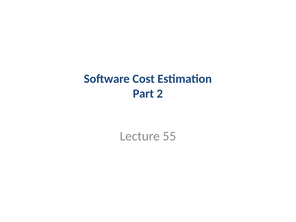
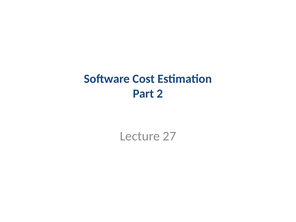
55: 55 -> 27 (169, 136)
